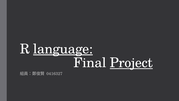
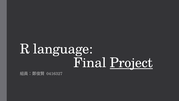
language underline: present -> none (63, 49)
